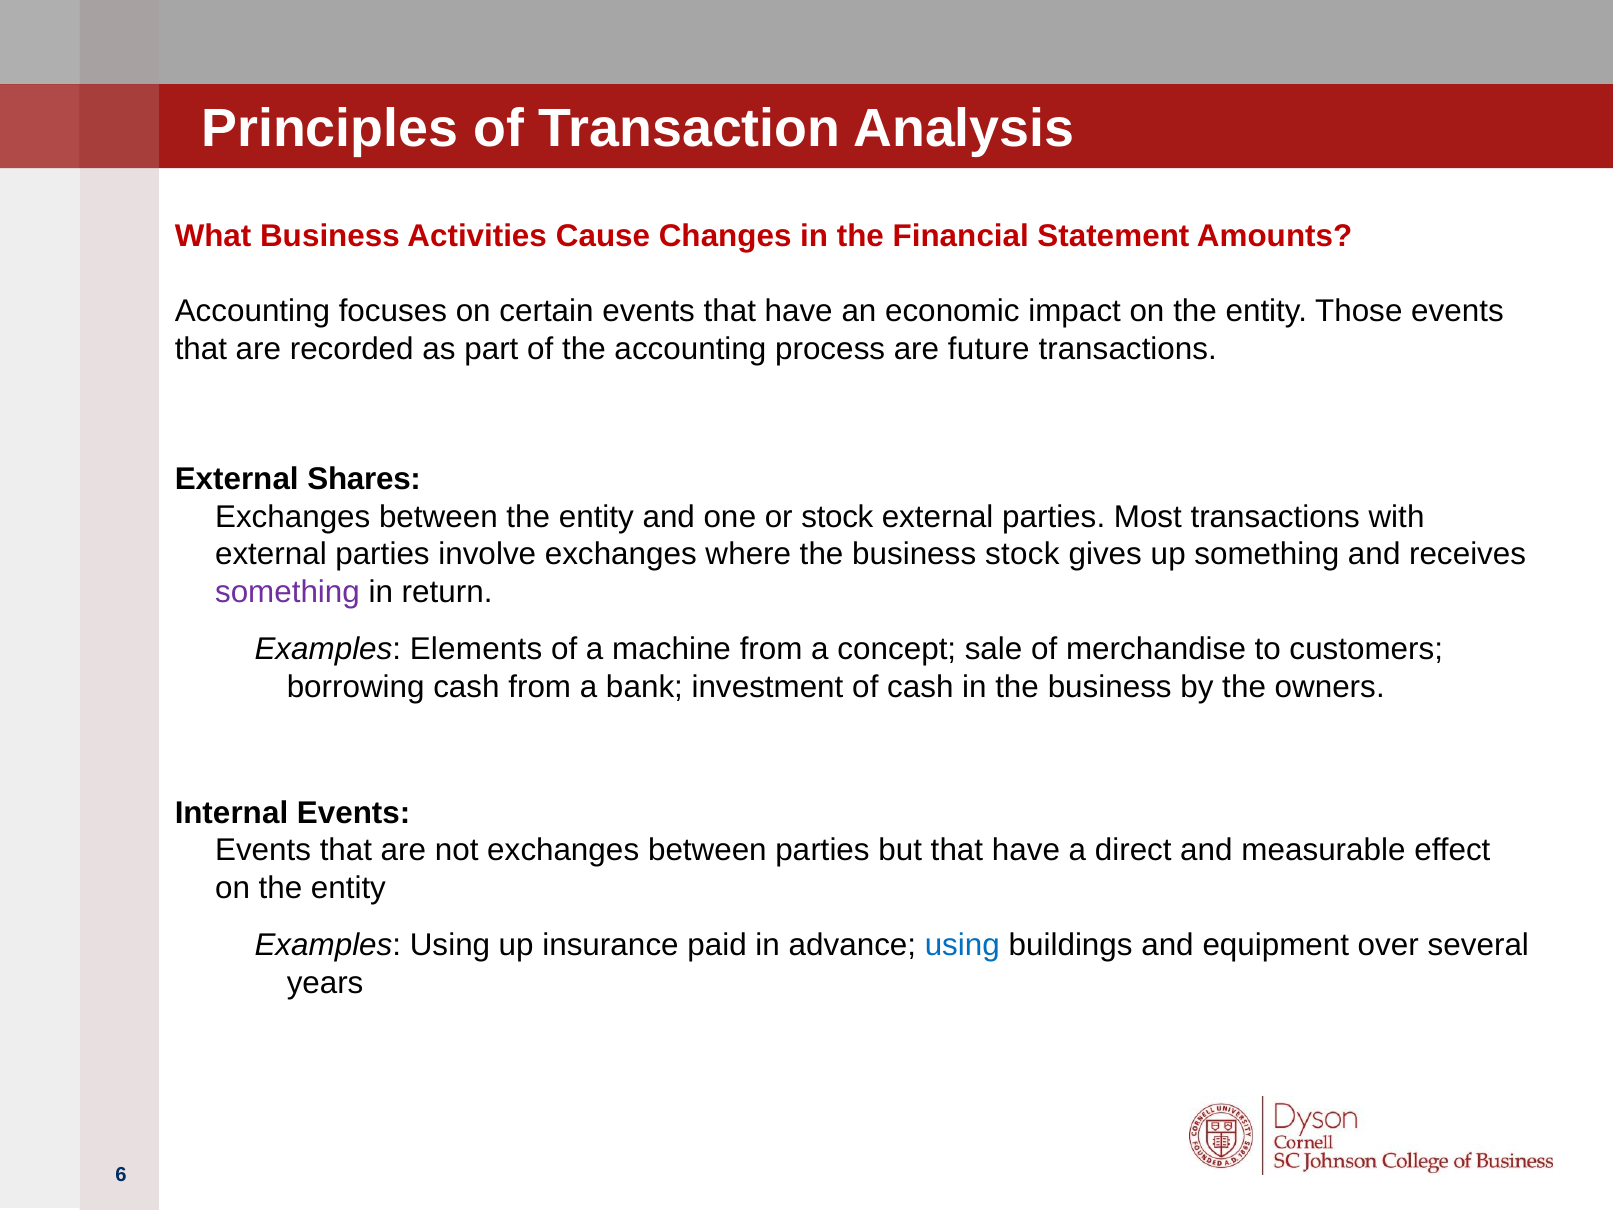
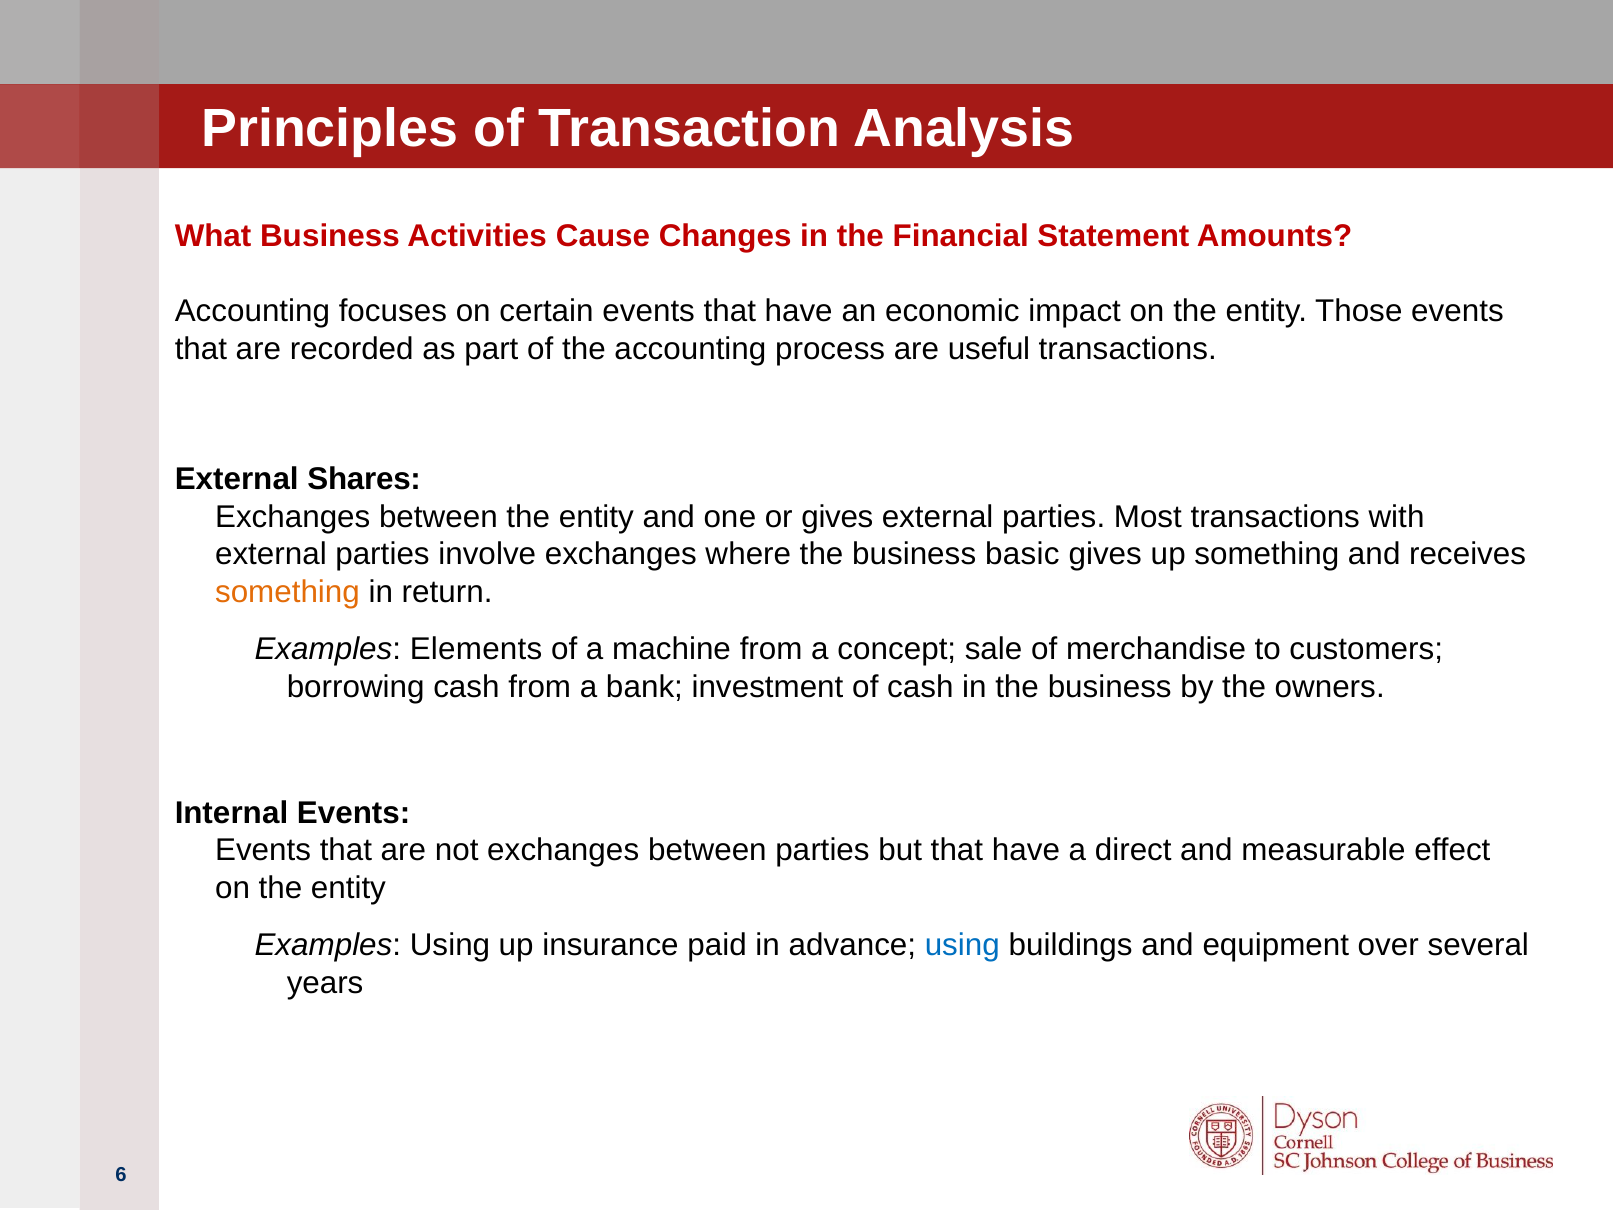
future: future -> useful (989, 349)
or stock: stock -> gives (837, 517)
business stock: stock -> basic (1022, 554)
something colour: purple -> orange (287, 592)
